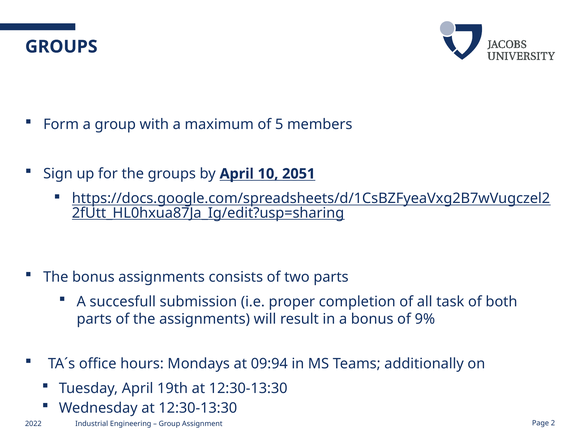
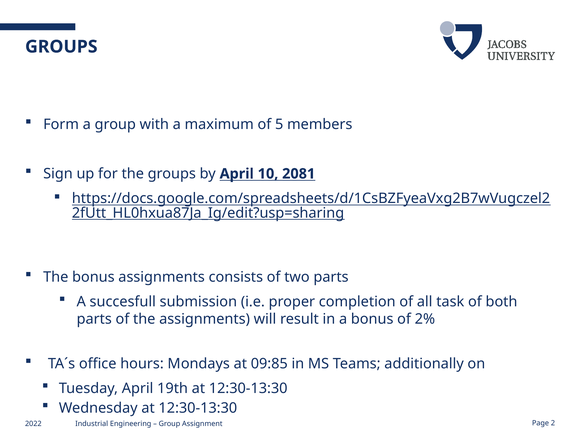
2051: 2051 -> 2081 (299, 174)
9%: 9% -> 2% (425, 319)
09:94: 09:94 -> 09:85 (269, 364)
